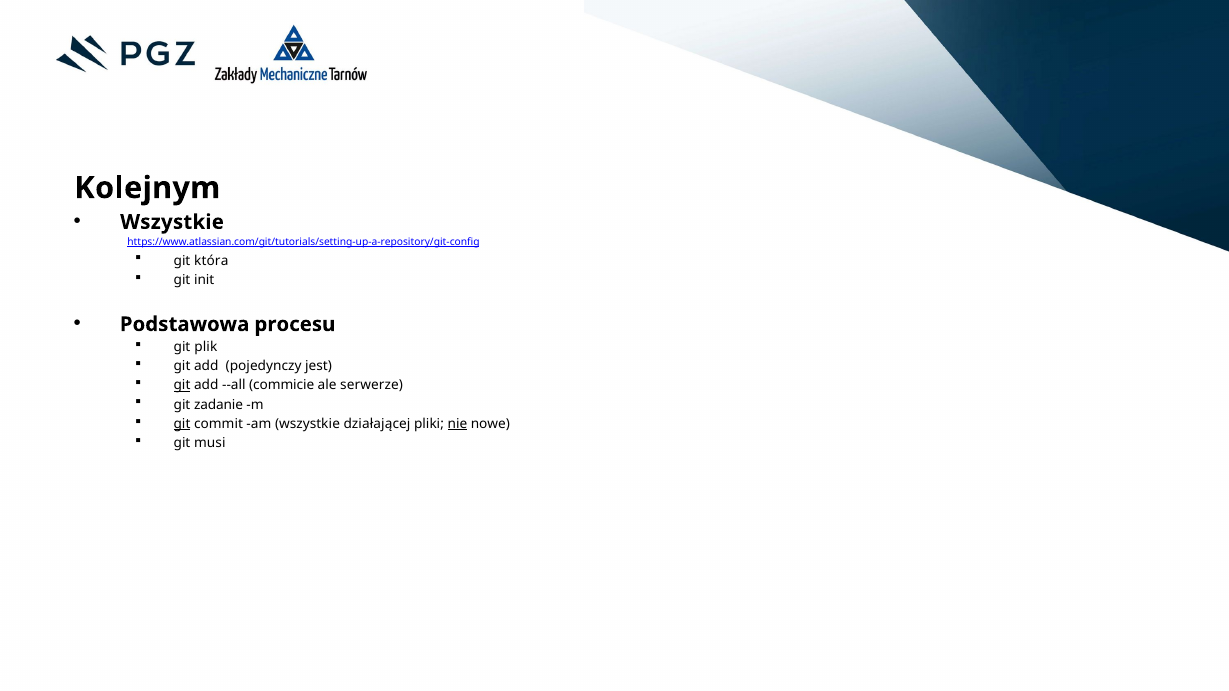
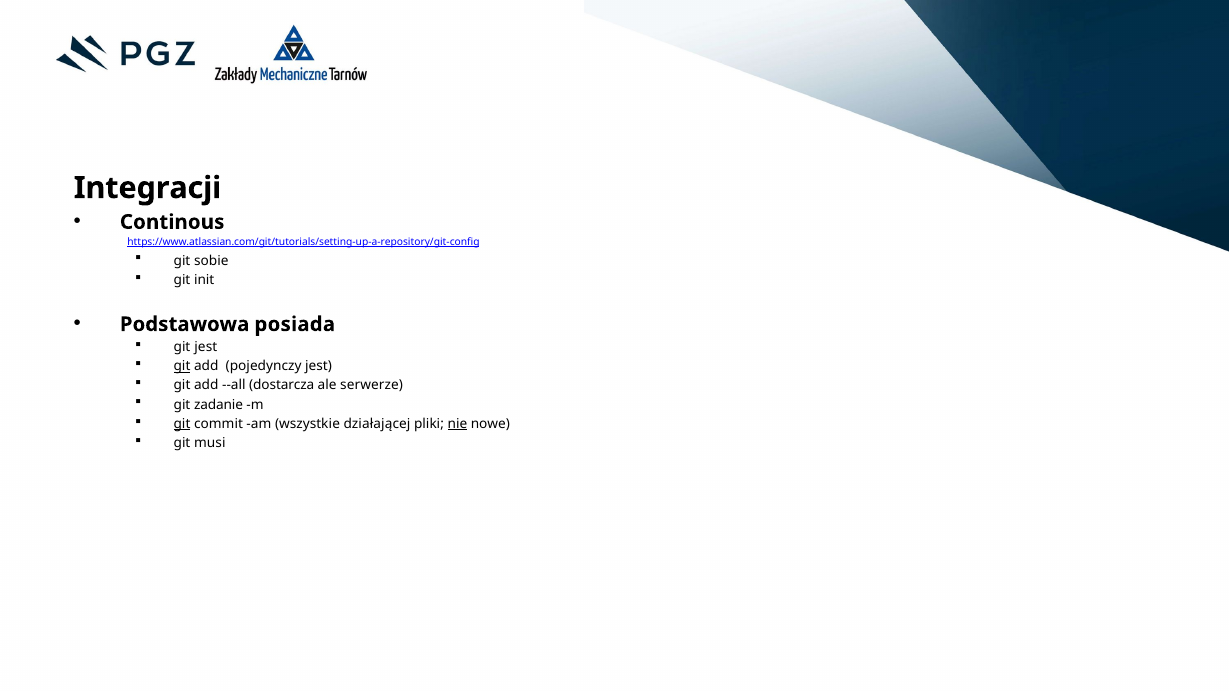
Kolejnym: Kolejnym -> Integracji (148, 188)
Wszystkie: Wszystkie -> Continous (172, 222)
która: która -> sobie (211, 261)
procesu: procesu -> posiada (295, 324)
git plik: plik -> jest (206, 347)
git underline: none -> present (182, 366)
git underline: present -> none (182, 386)
commicie: commicie -> dostarcza (282, 386)
